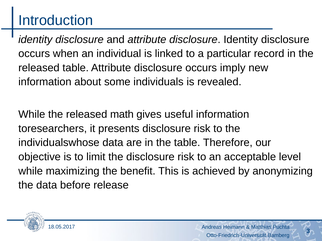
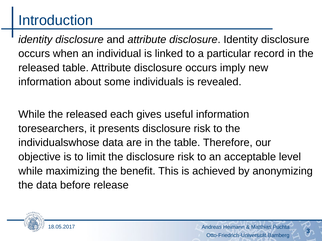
math: math -> each (122, 115)
